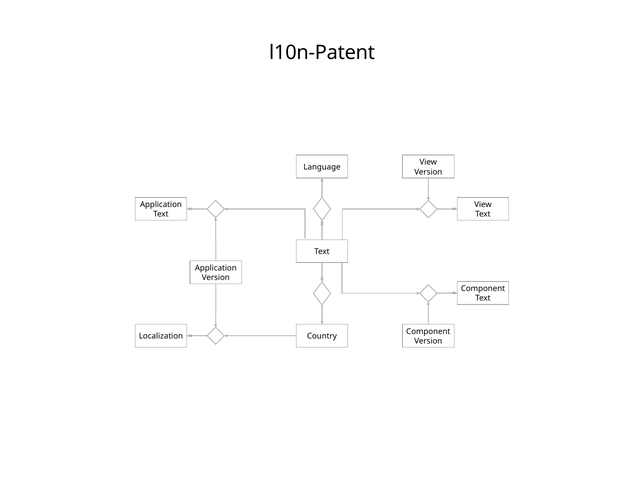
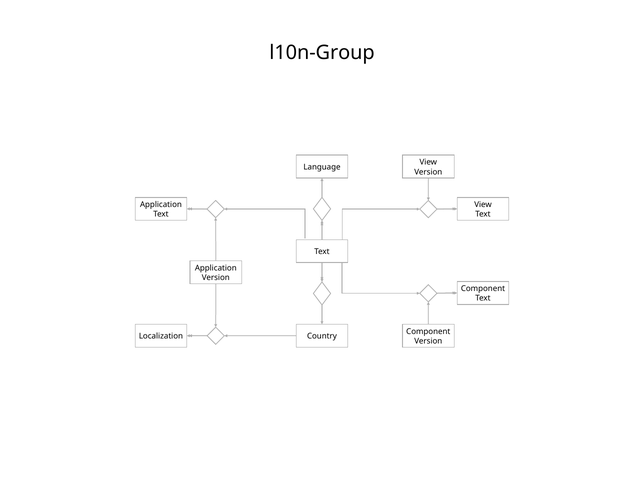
l10n-Patent: l10n-Patent -> l10n-Group (322, 52)
